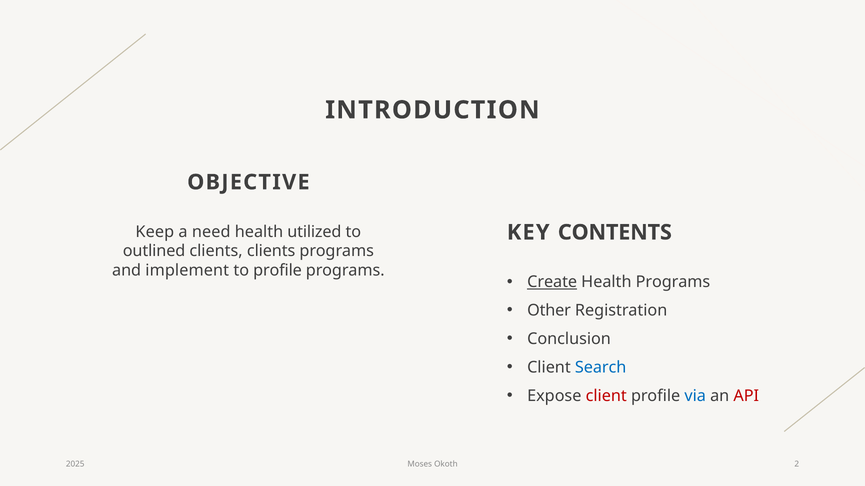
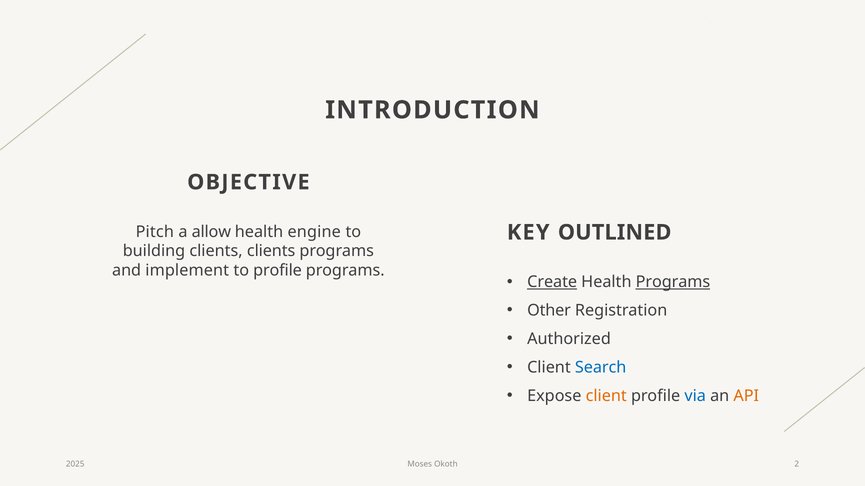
Keep: Keep -> Pitch (155, 232)
need: need -> allow (211, 232)
utilized: utilized -> engine (314, 232)
CONTENTS: CONTENTS -> OUTLINED (615, 233)
outlined: outlined -> building (154, 251)
Programs underline: none -> present (673, 282)
Conclusion: Conclusion -> Authorized (569, 339)
client colour: red -> orange (606, 396)
API colour: red -> orange (746, 396)
